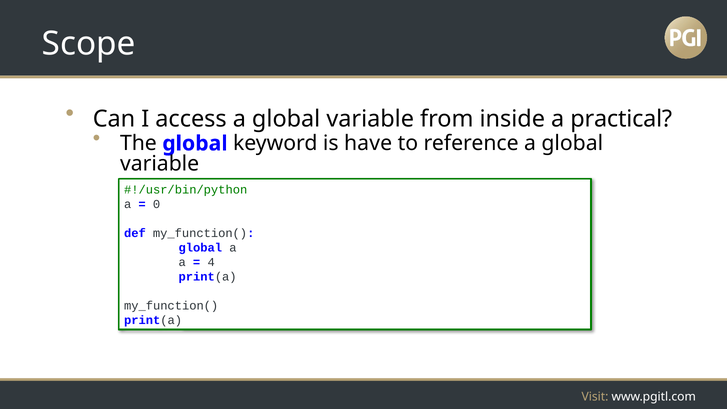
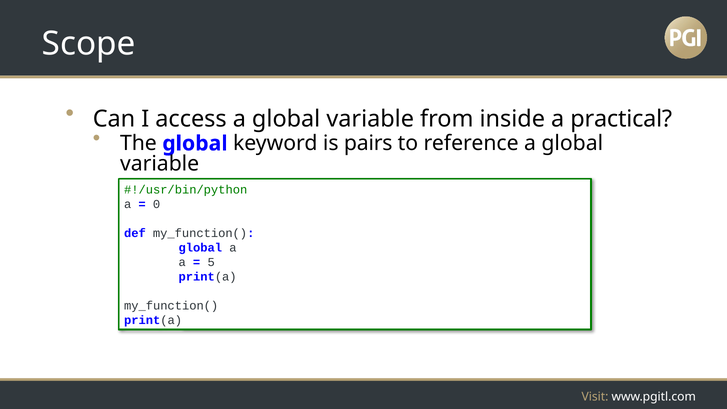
have: have -> pairs (368, 143)
4: 4 -> 5 (211, 262)
